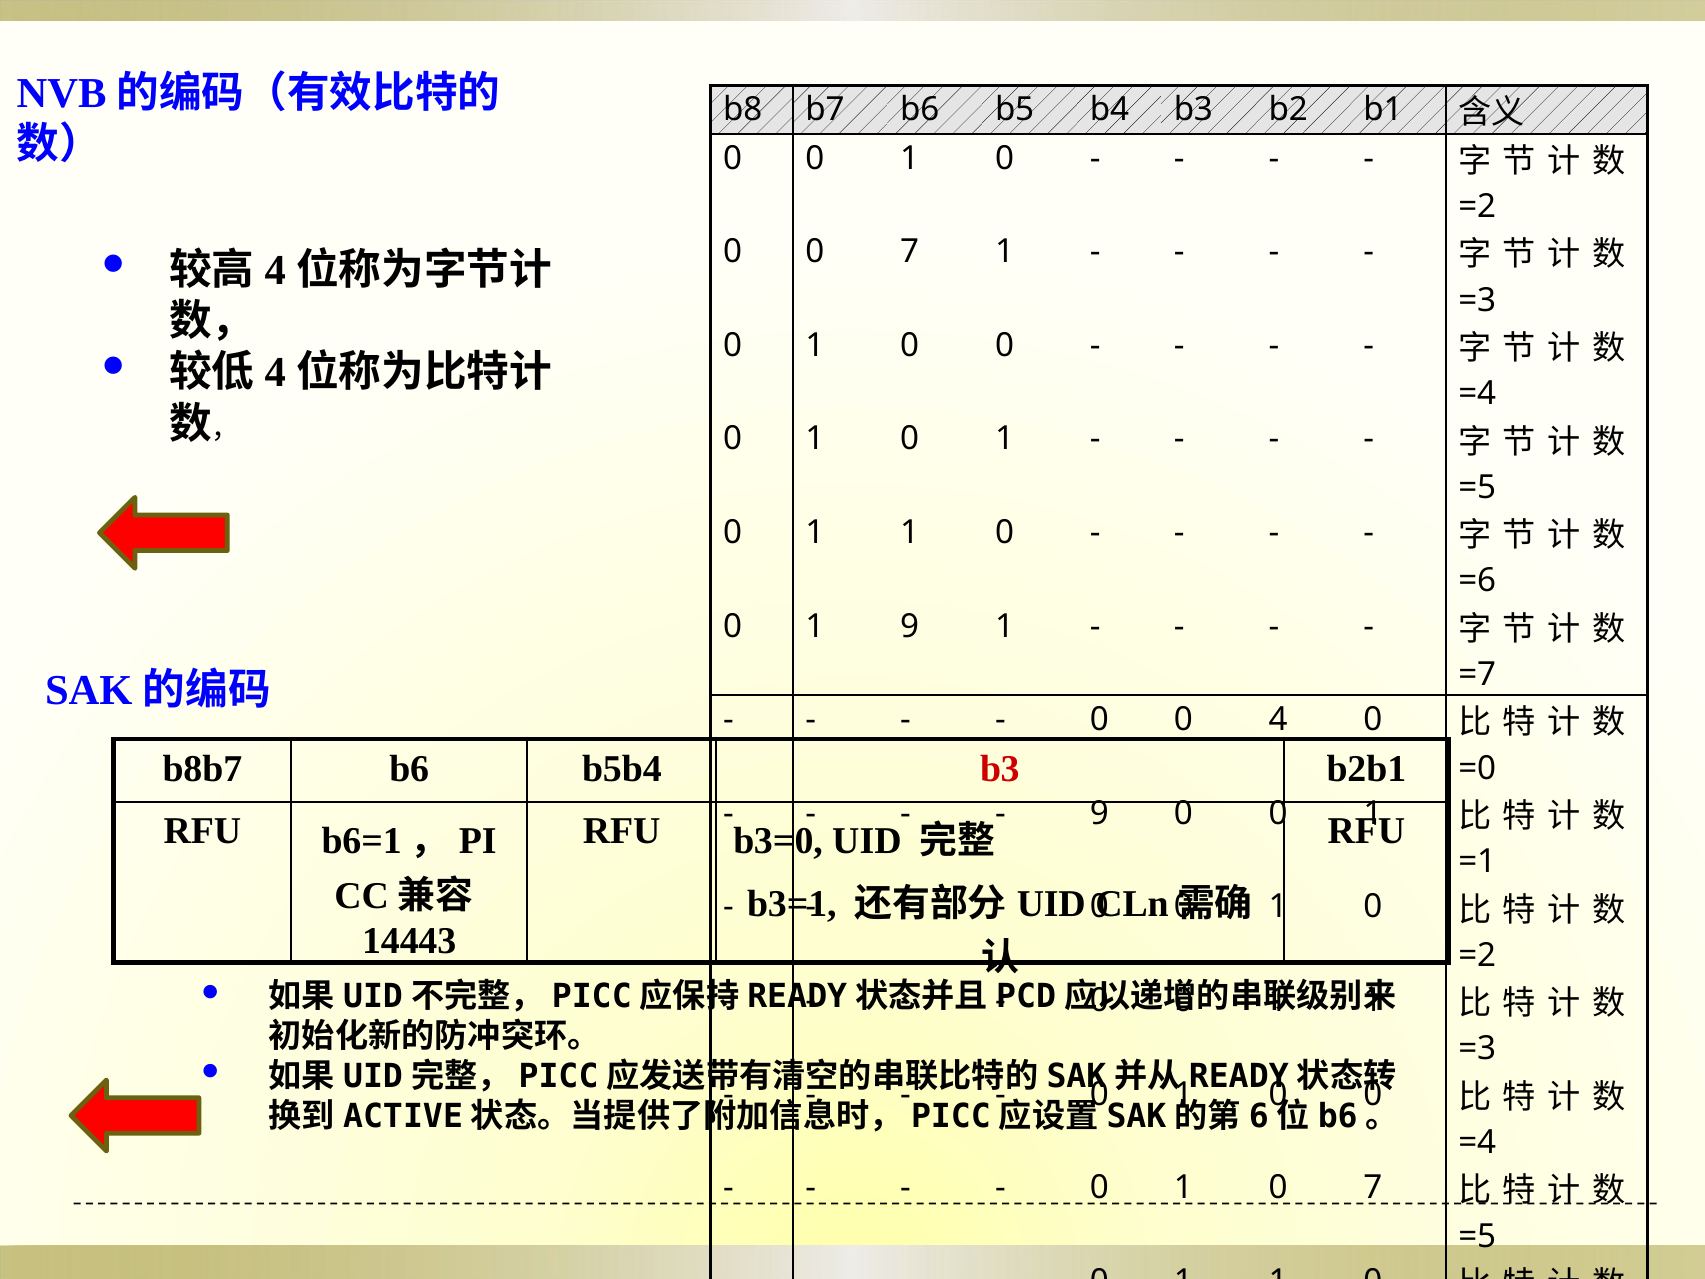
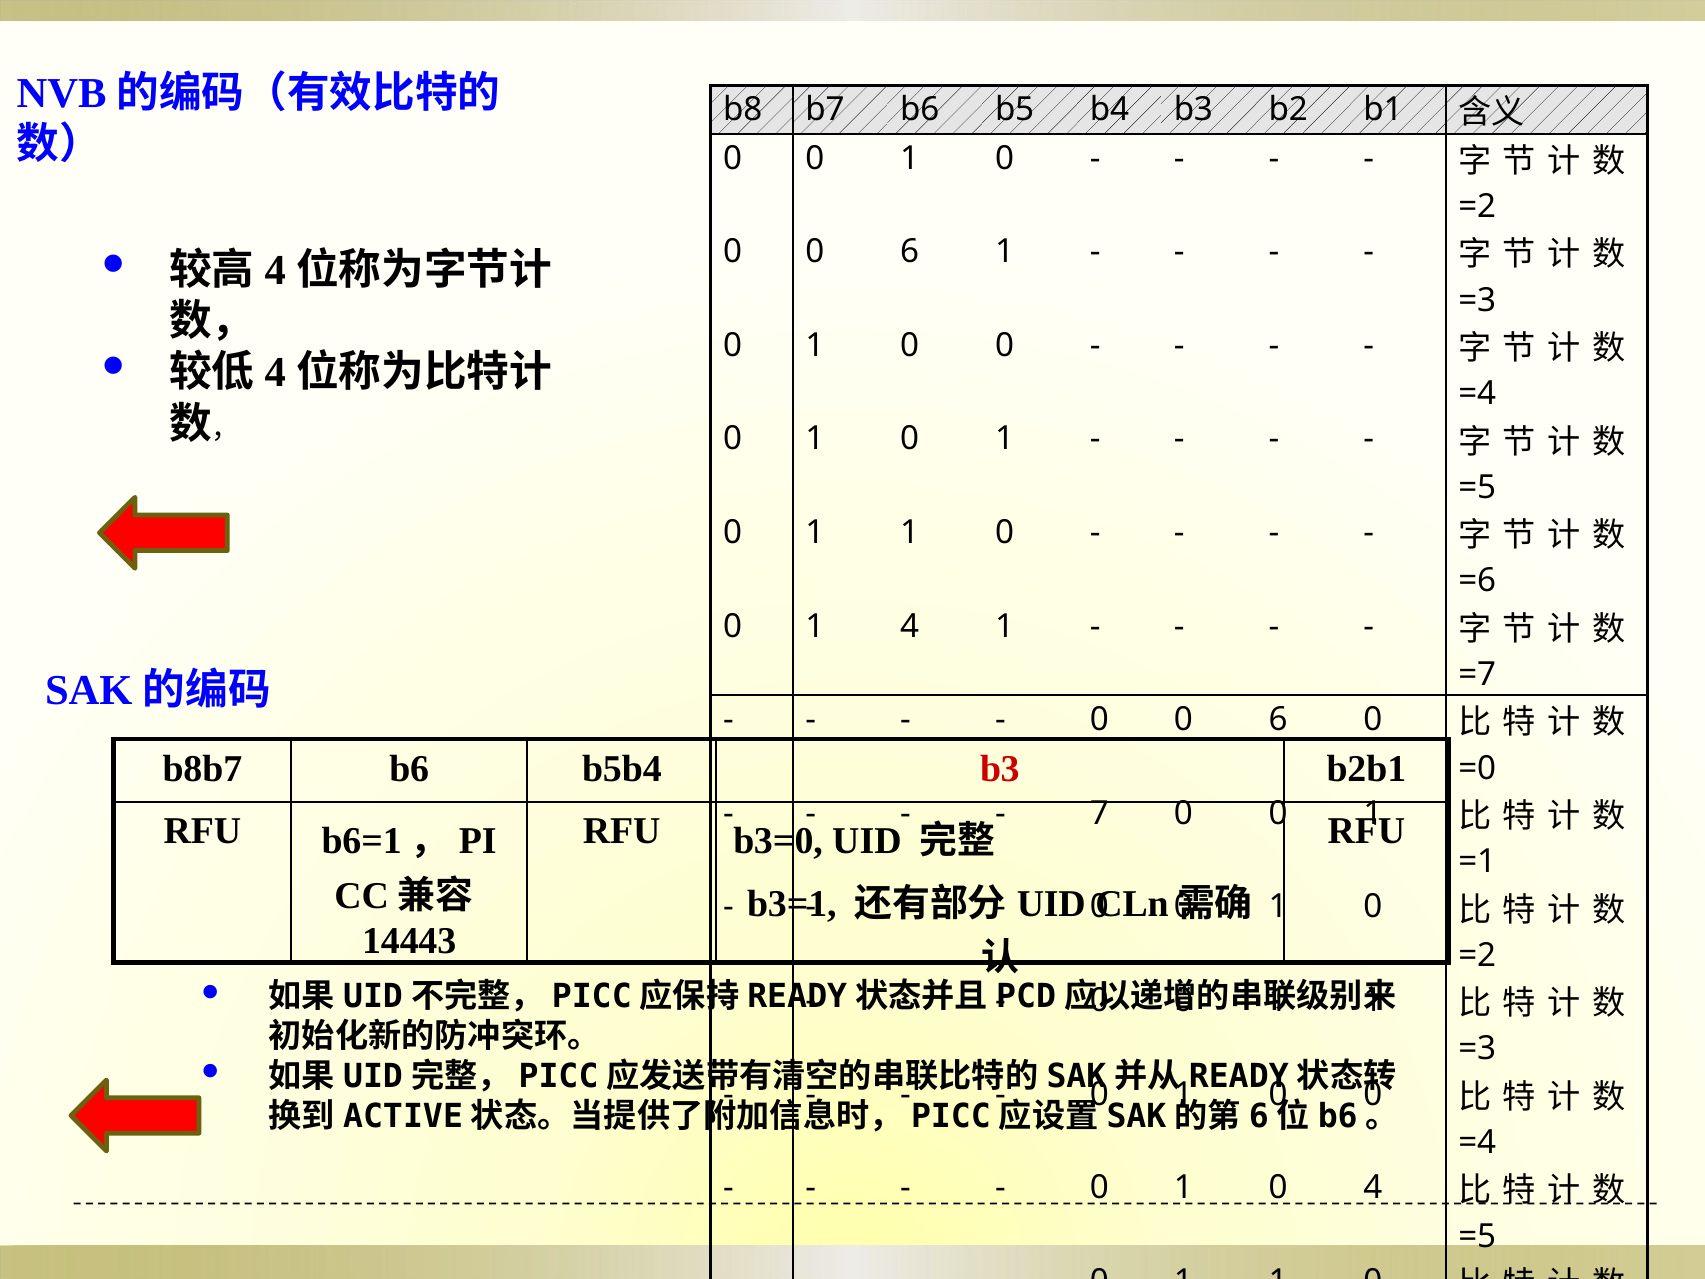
7: 7 -> 6 (910, 252)
1 9: 9 -> 4 (910, 626)
4: 4 -> 6 (1278, 720)
9: 9 -> 7 (1099, 813)
1 0 7: 7 -> 4 (1373, 1188)
